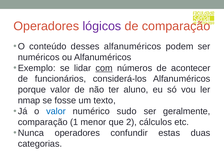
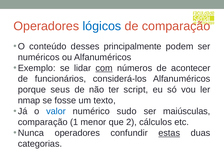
lógicos colour: purple -> blue (102, 26)
desses alfanuméricos: alfanuméricos -> principalmente (133, 46)
porque valor: valor -> seus (60, 90)
aluno: aluno -> script (136, 90)
geralmente: geralmente -> maiúsculas (187, 111)
estas underline: none -> present (169, 133)
